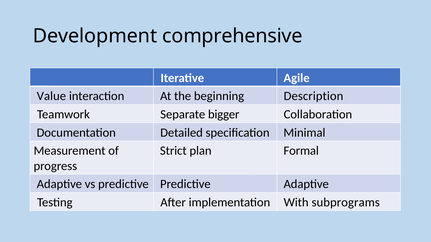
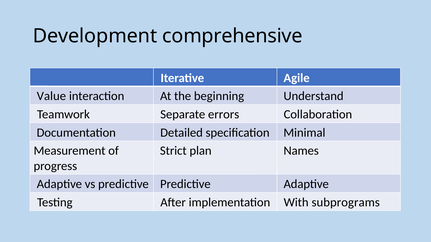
Description: Description -> Understand (314, 96)
bigger: bigger -> errors (224, 115)
Formal: Formal -> Names (301, 151)
